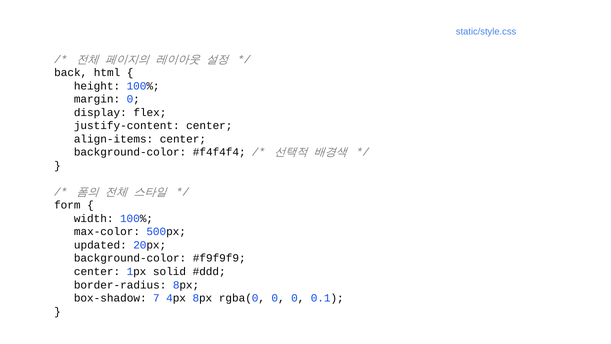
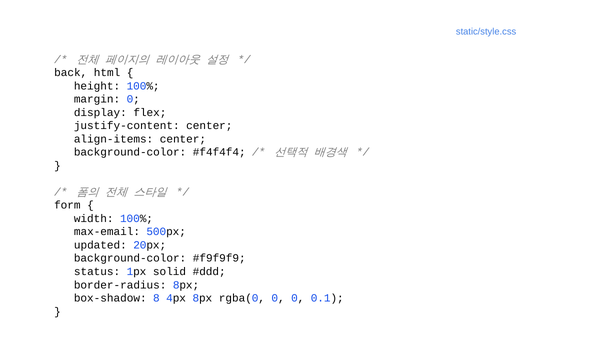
max-color: max-color -> max-email (107, 232)
center: center -> status (97, 271)
7: 7 -> 8 (156, 298)
